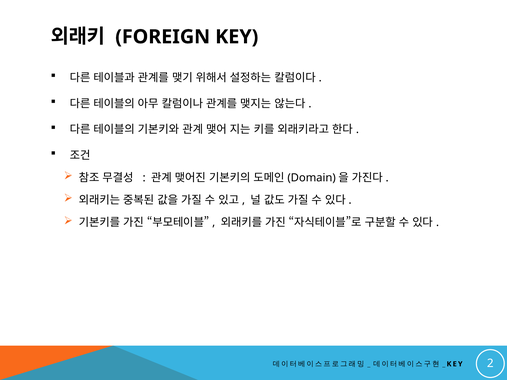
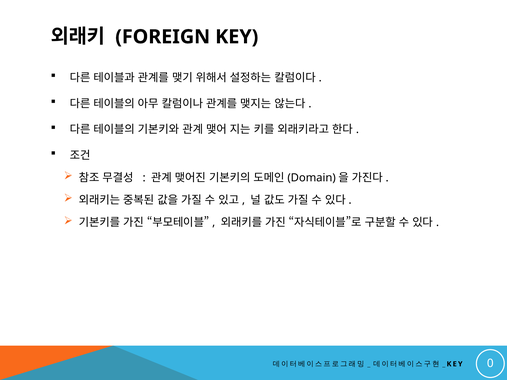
2: 2 -> 0 (490, 364)
